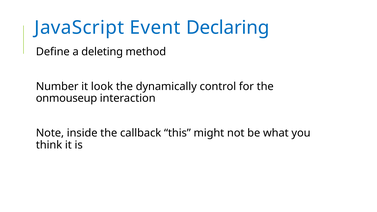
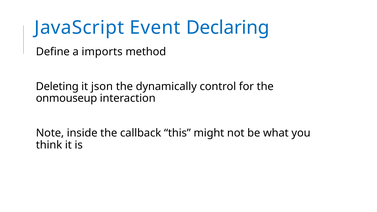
deleting: deleting -> imports (102, 52)
Number: Number -> Deleting (57, 86)
look: look -> json (102, 86)
